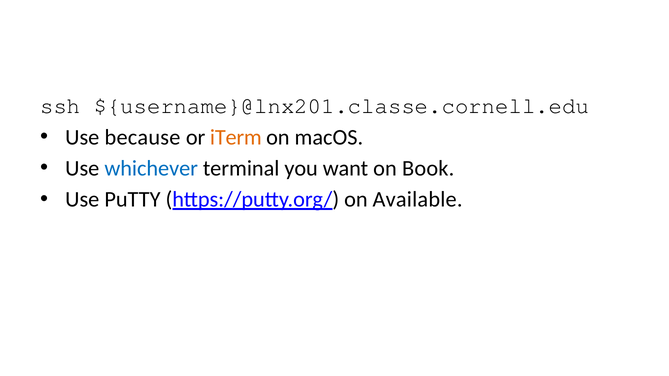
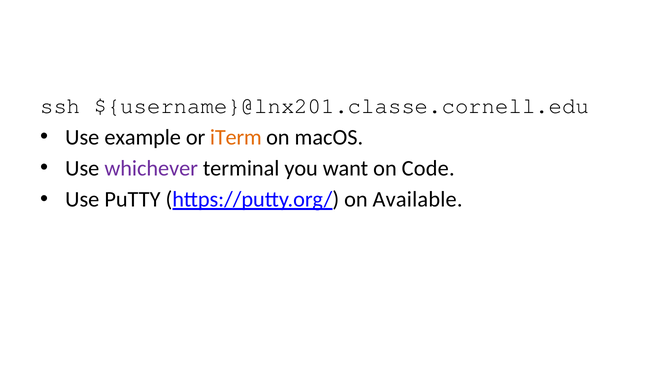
because: because -> example (143, 137)
whichever colour: blue -> purple (151, 169)
Book: Book -> Code (428, 169)
